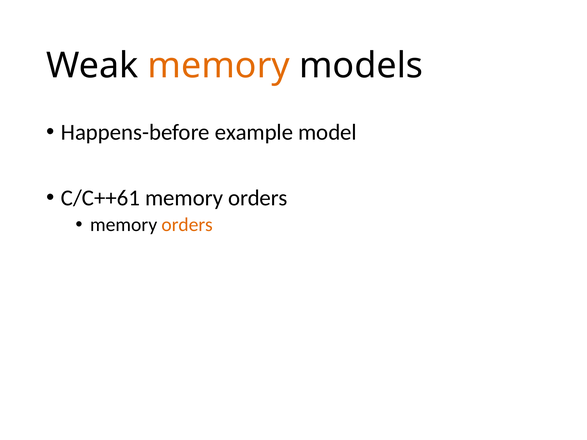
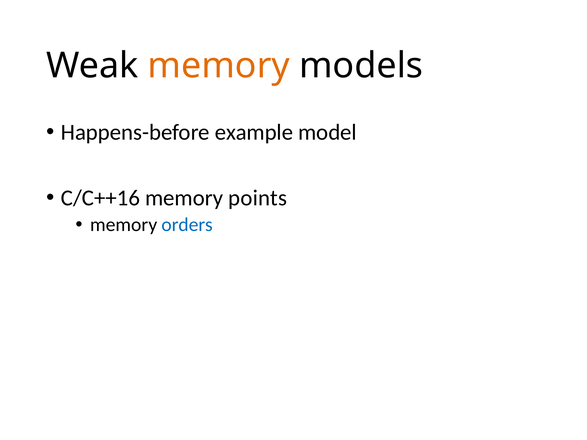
C/C++61: C/C++61 -> C/C++16 (100, 198)
orders: orders -> points (258, 198)
orders colour: orange -> blue (187, 225)
